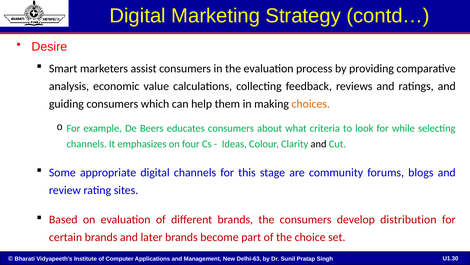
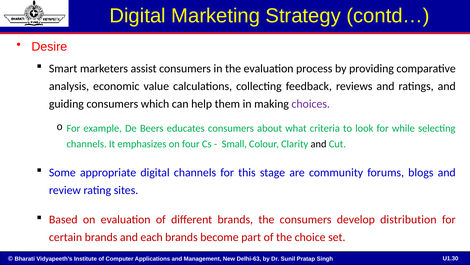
choices colour: orange -> purple (311, 104)
Ideas: Ideas -> Small (234, 144)
later: later -> each (152, 237)
